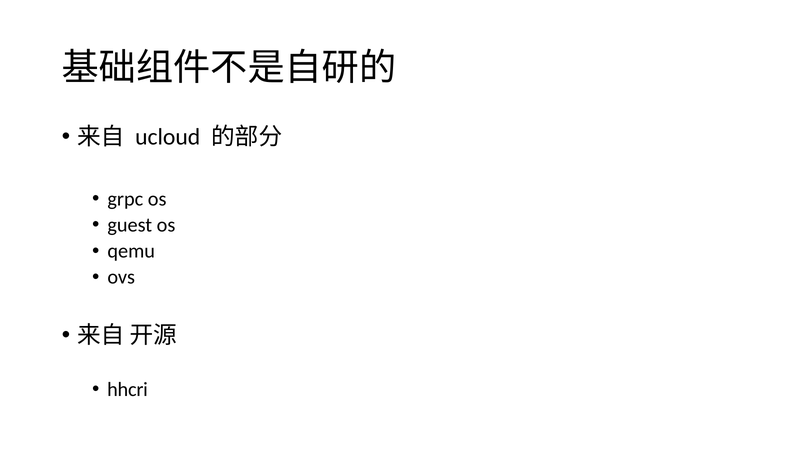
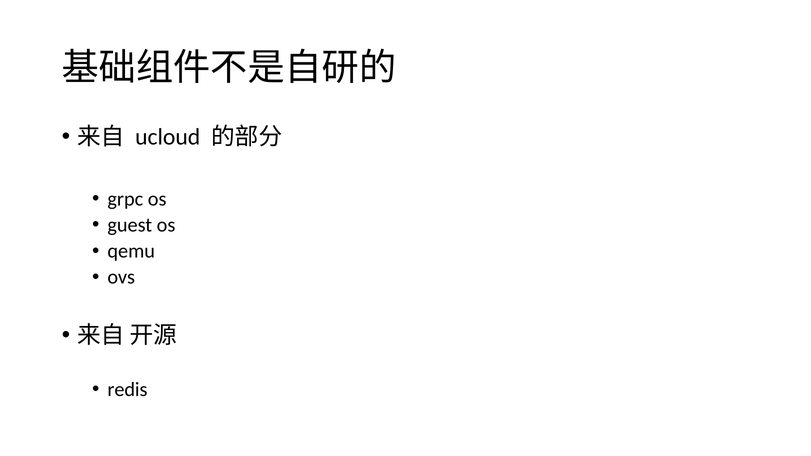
hhcri: hhcri -> redis (127, 390)
